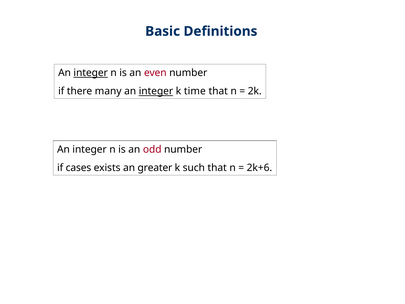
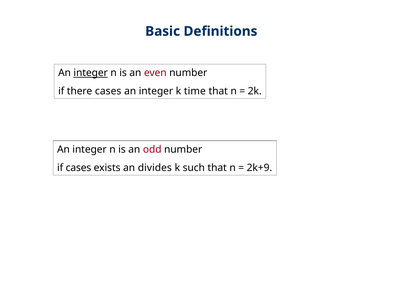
there many: many -> cases (108, 91)
integer underline: present -> none (156, 91)
greater: greater -> divides (155, 168)
2k+6: 2k+6 -> 2k+9 (259, 168)
